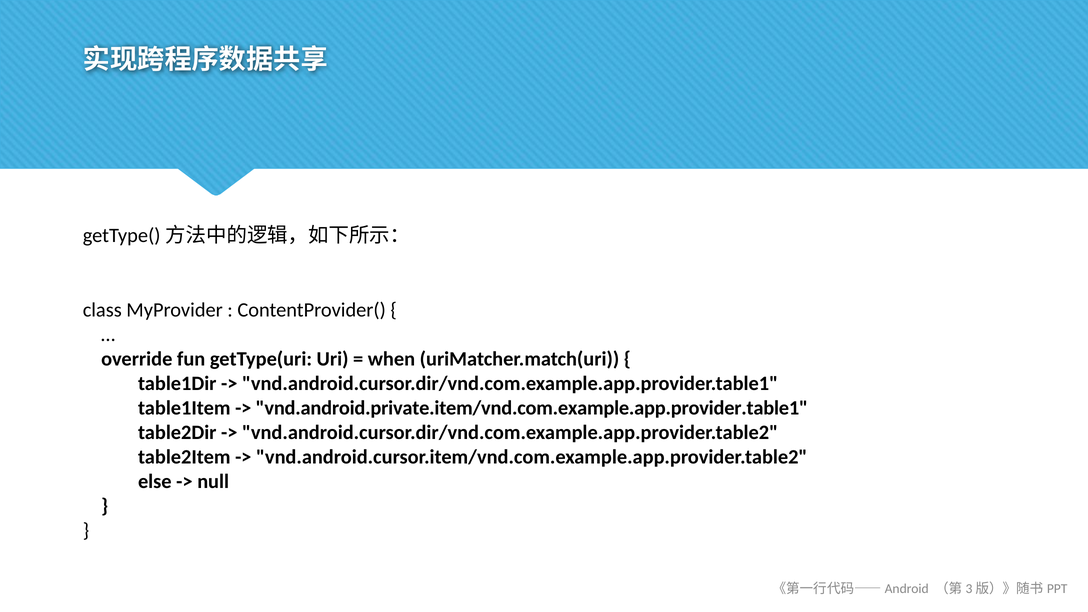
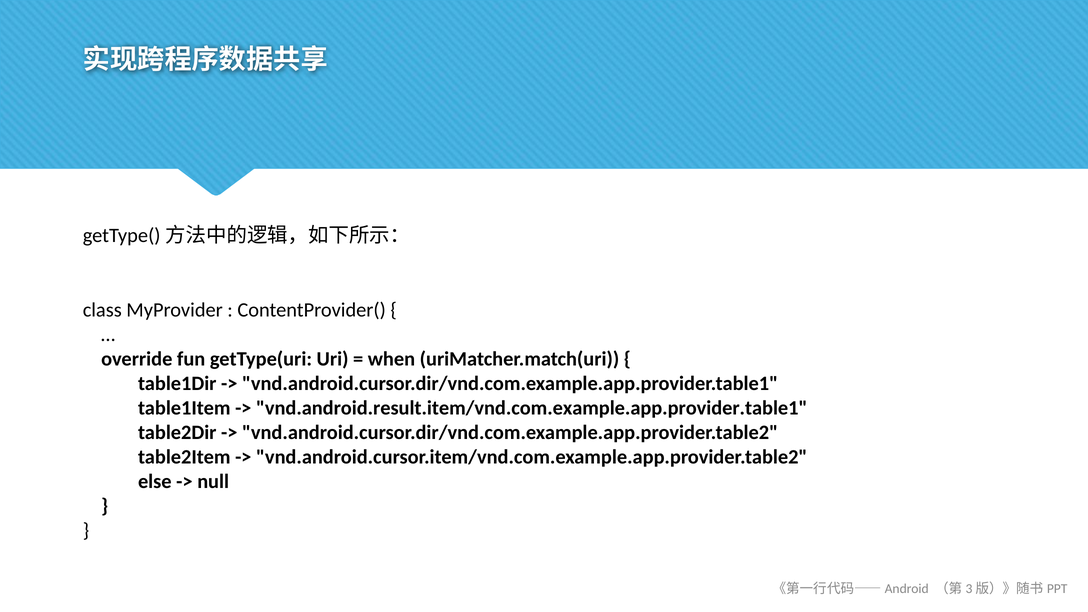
vnd.android.private.item/vnd.com.example.app.provider.table1: vnd.android.private.item/vnd.com.example.app.provider.table1 -> vnd.android.result.item/vnd.com.example.app.provider.table1 (532, 408)
